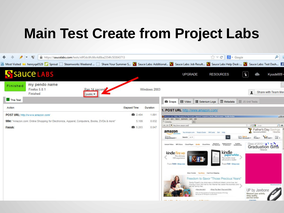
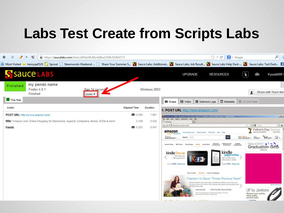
Main: Main -> Labs (40, 34)
Project: Project -> Scripts (199, 34)
